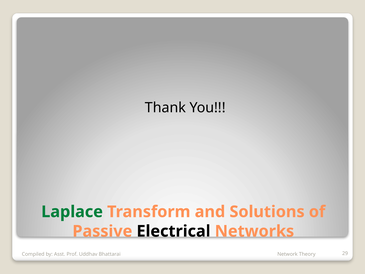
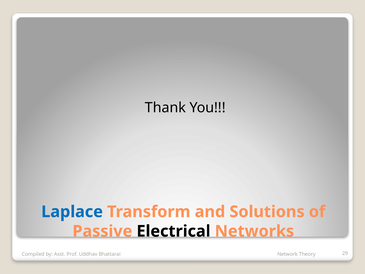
Laplace colour: green -> blue (72, 212)
